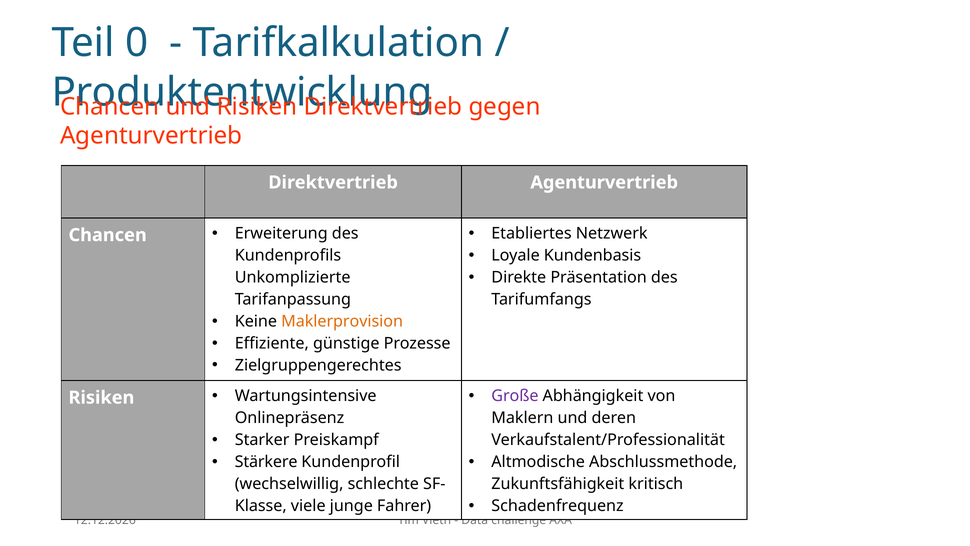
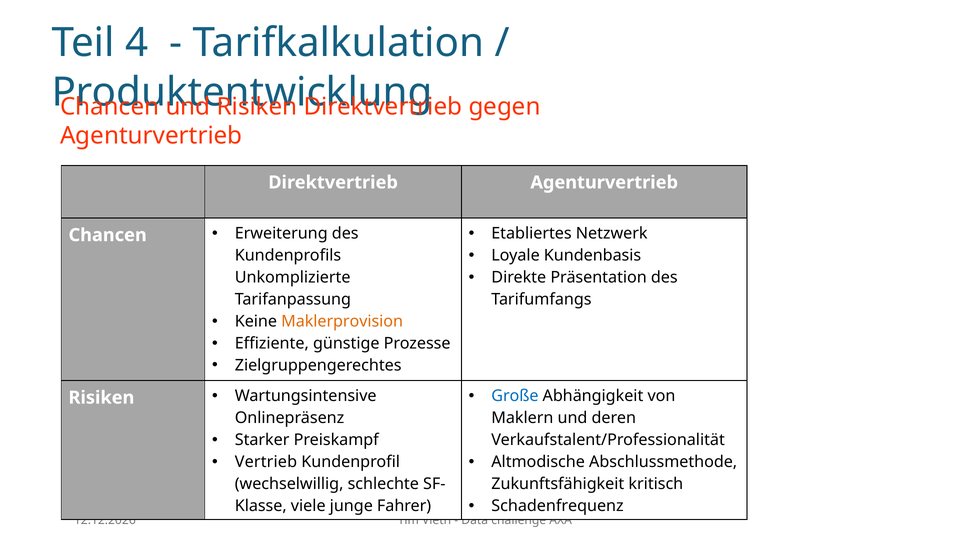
0: 0 -> 4 (137, 43)
Große colour: purple -> blue (515, 396)
Stärkere: Stärkere -> Vertrieb (266, 462)
